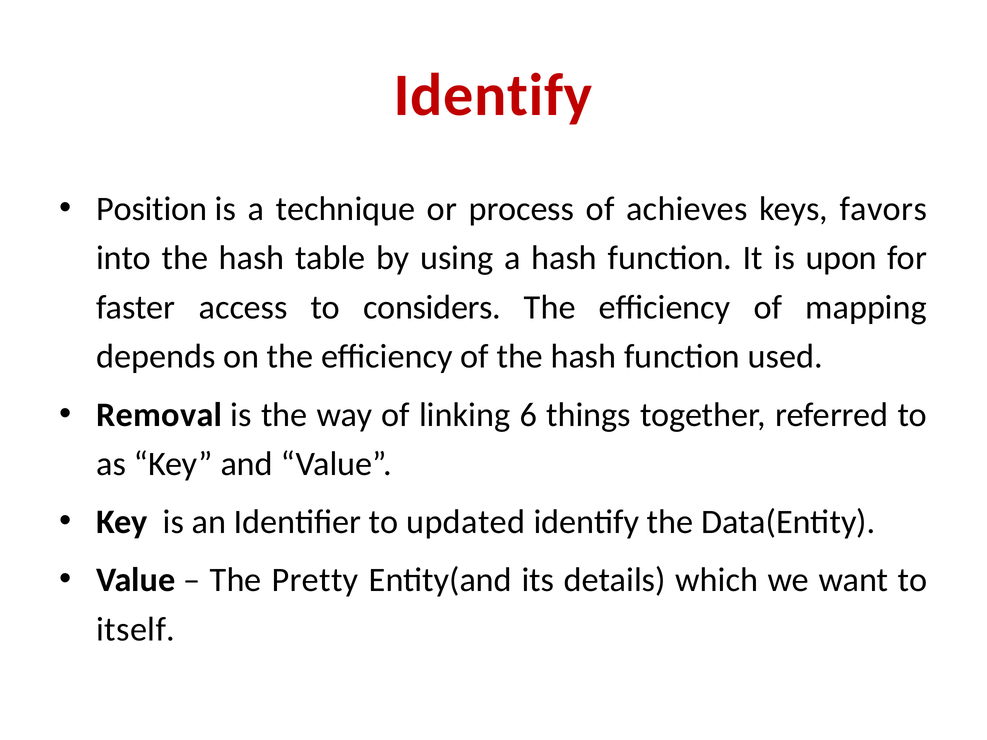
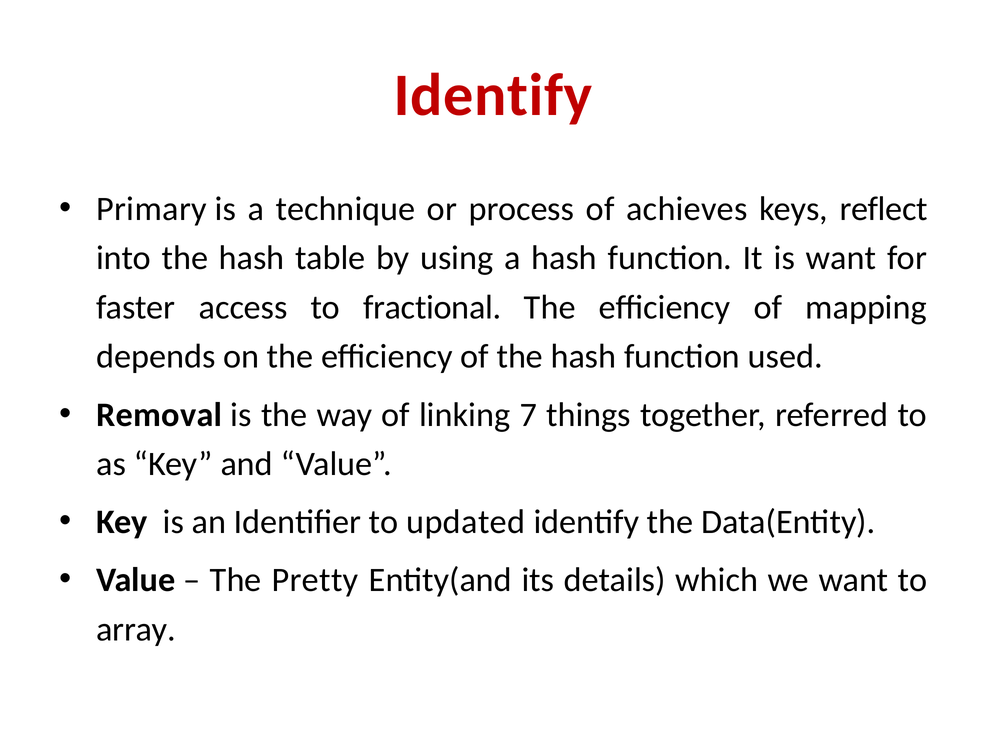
Position: Position -> Primary (152, 209)
favors: favors -> reflect (884, 209)
is upon: upon -> want (841, 258)
considers: considers -> fractional (432, 307)
6: 6 -> 7 (528, 415)
itself: itself -> array (136, 630)
